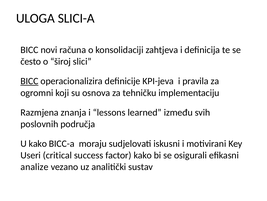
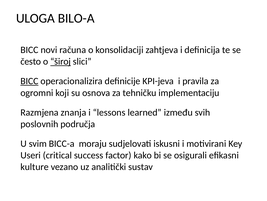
SLICI-A: SLICI-A -> BILO-A (76, 18)
široj underline: none -> present (61, 61)
U kako: kako -> svim (38, 143)
analize: analize -> kulture (35, 166)
